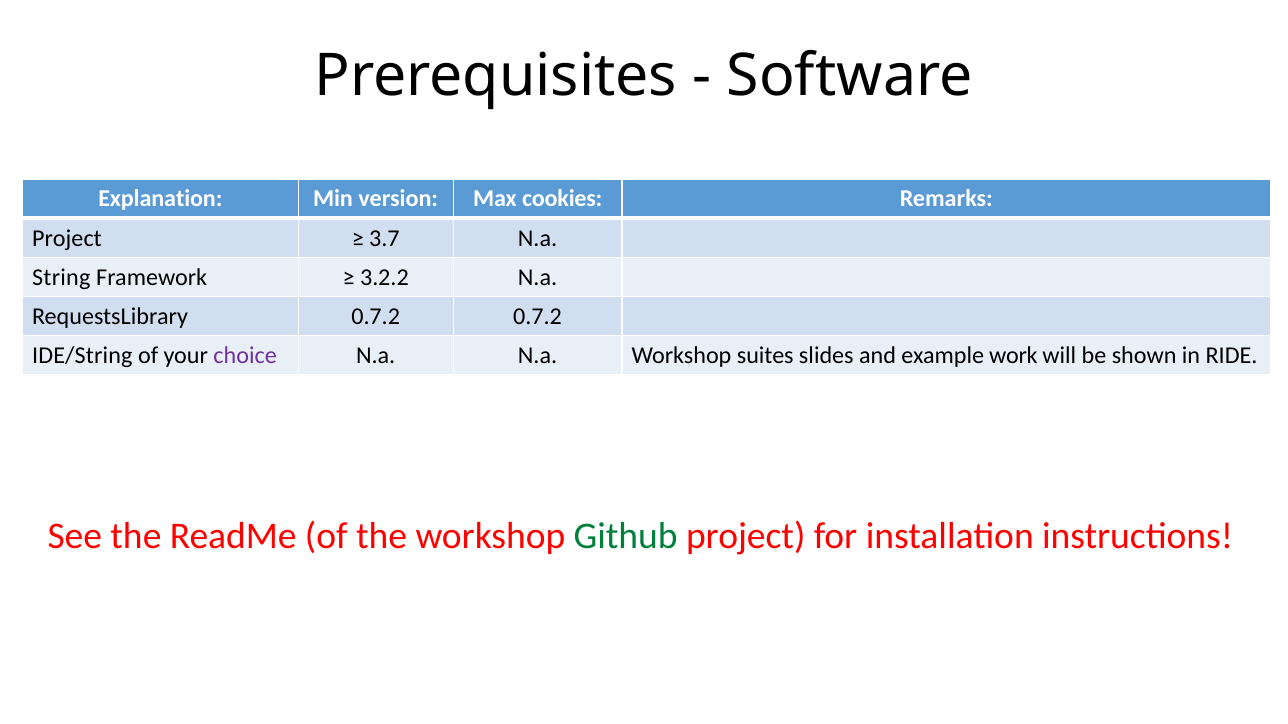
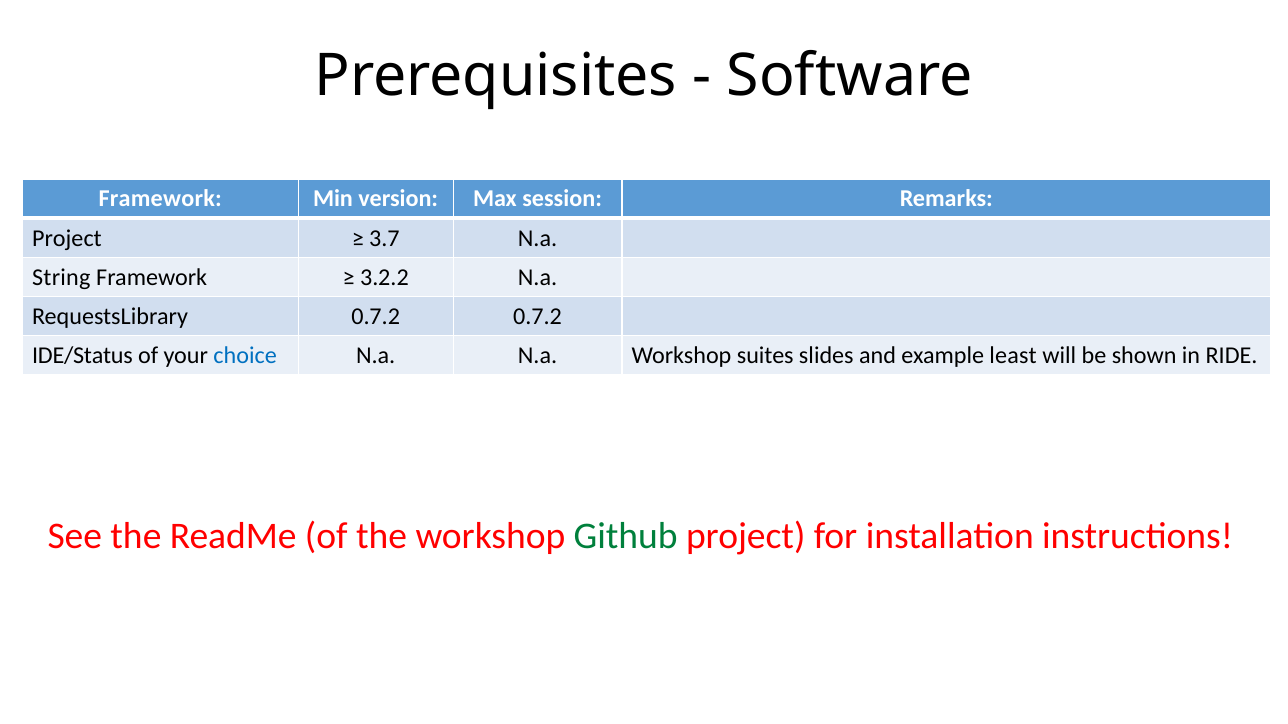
Explanation: Explanation -> Framework (160, 199)
cookies: cookies -> session (562, 199)
IDE/String: IDE/String -> IDE/Status (82, 356)
choice colour: purple -> blue (245, 356)
work: work -> least (1013, 356)
